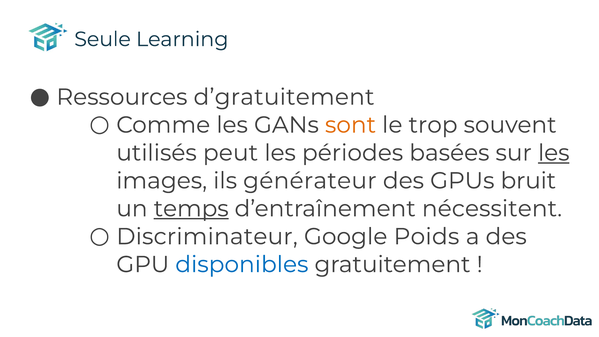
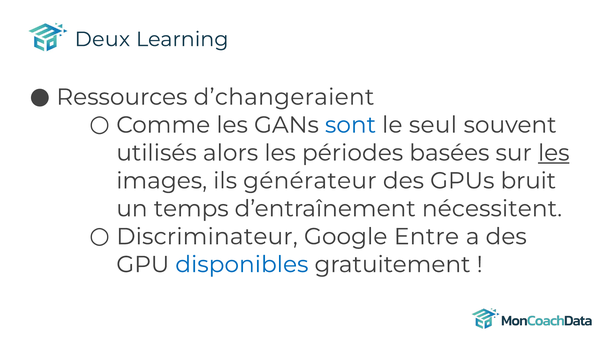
Seule: Seule -> Deux (102, 39)
d’gratuitement: d’gratuitement -> d’changeraient (284, 97)
sont colour: orange -> blue (351, 125)
trop: trop -> seul (433, 125)
peut: peut -> alors (231, 153)
temps underline: present -> none (191, 209)
Poids: Poids -> Entre (426, 237)
